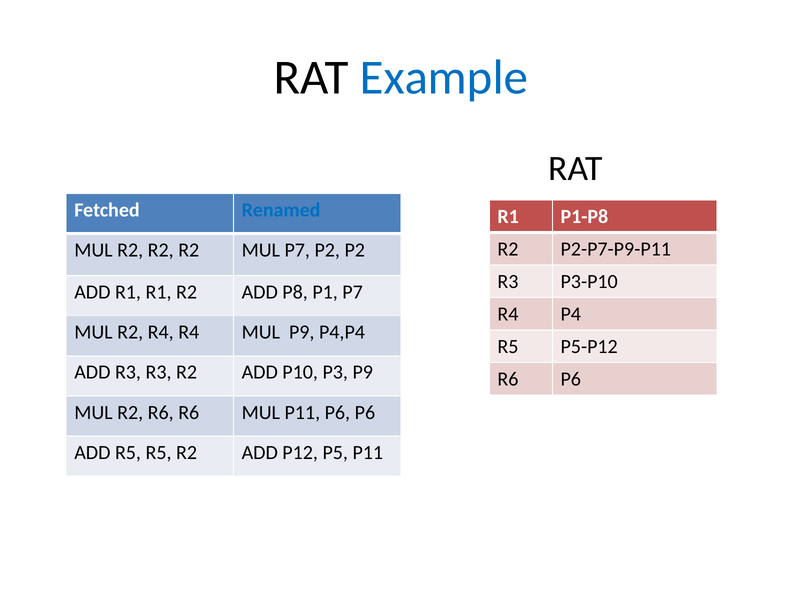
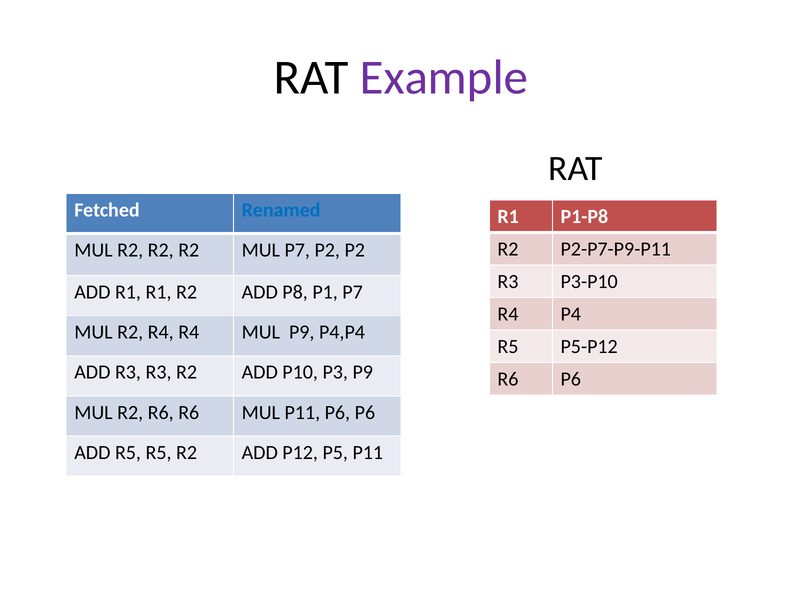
Example colour: blue -> purple (444, 78)
